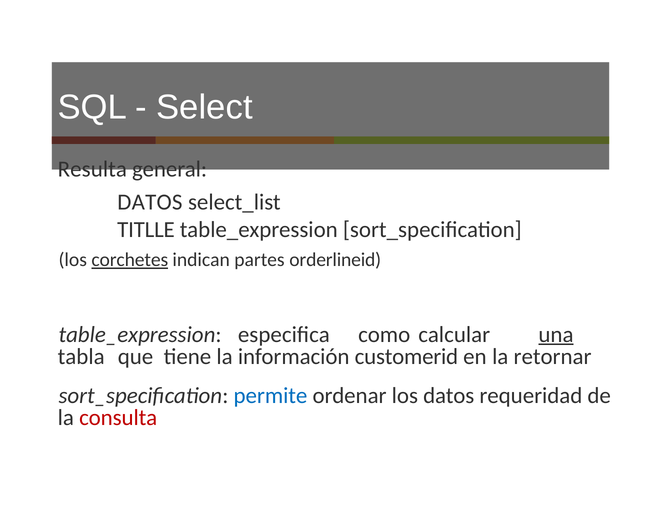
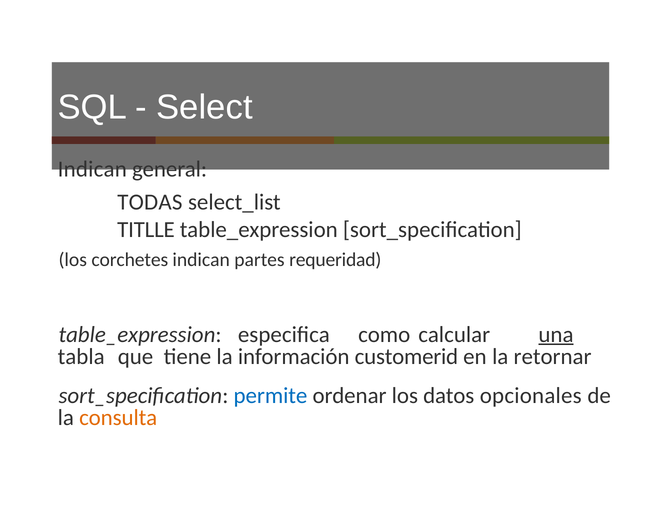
Resulta: Resulta -> Indican (92, 169)
DATOS: DATOS -> TODAS (150, 202)
corchetes underline: present -> none (130, 260)
orderlineid: orderlineid -> requeridad (335, 260)
requeridad: requeridad -> opcionales (531, 395)
consulta colour: red -> orange (118, 418)
